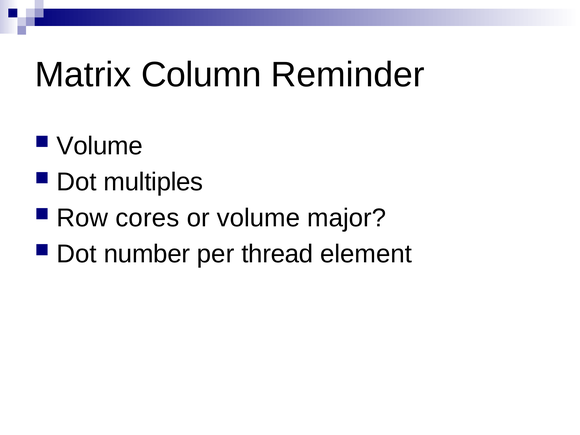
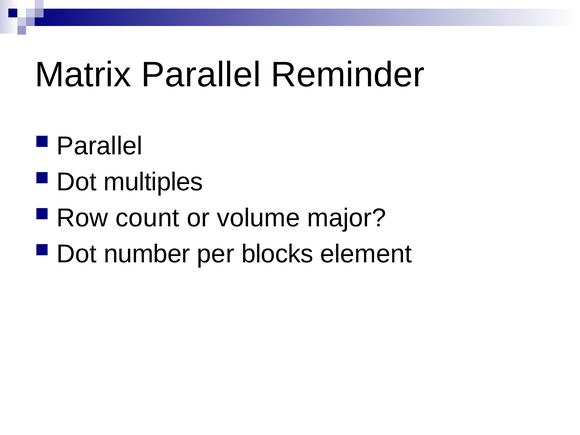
Matrix Column: Column -> Parallel (201, 75)
Volume: Volume -> Parallel (100, 146)
cores: cores -> count (147, 218)
thread: thread -> blocks (277, 254)
